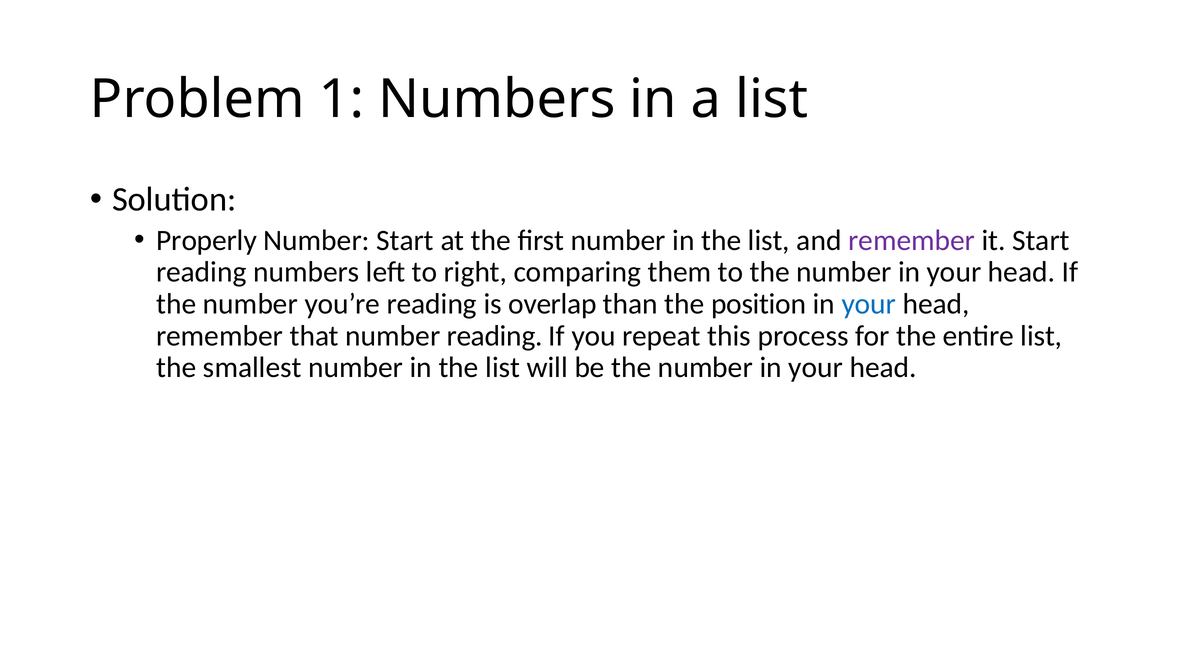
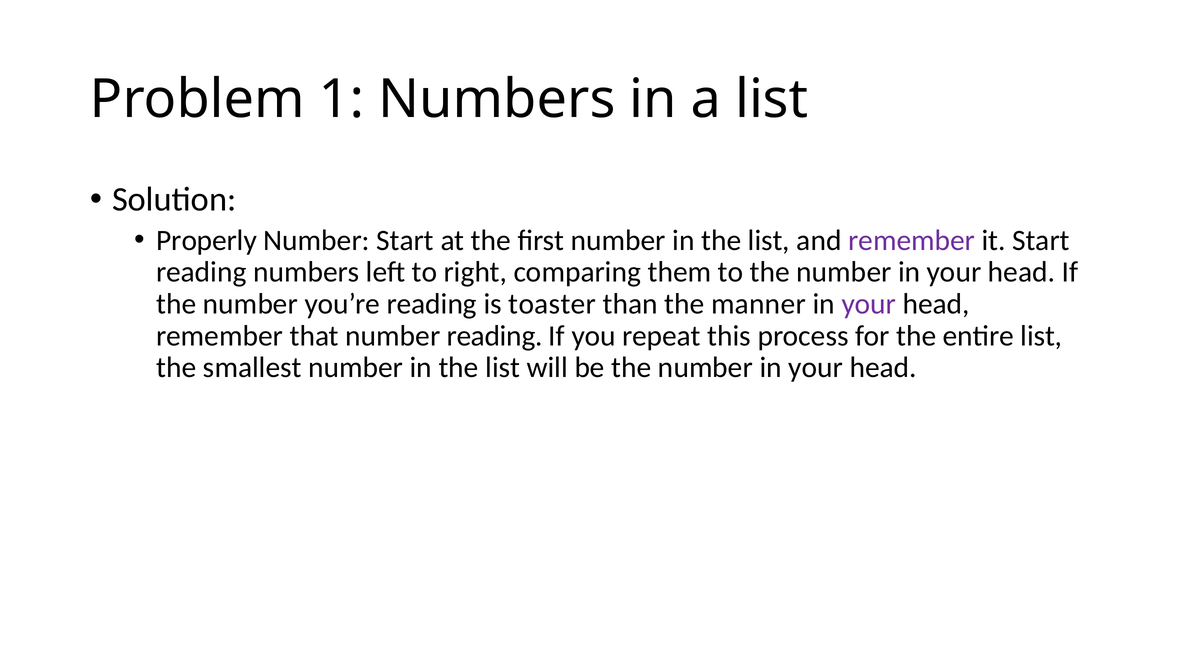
overlap: overlap -> toaster (552, 304)
position: position -> manner (758, 304)
your colour: blue -> purple (869, 304)
